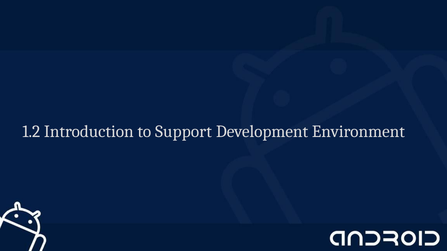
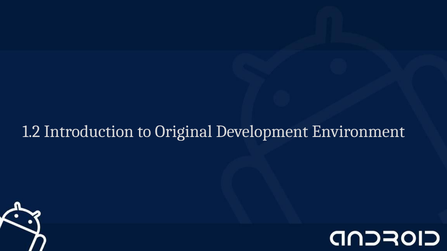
Support: Support -> Original (184, 132)
